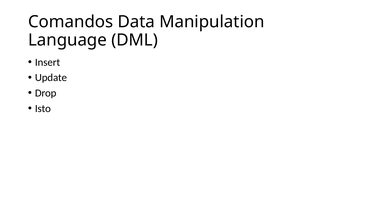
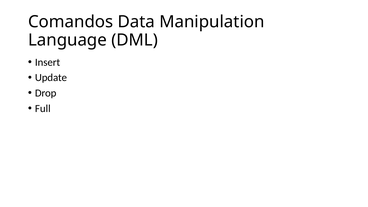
Isto: Isto -> Full (43, 109)
